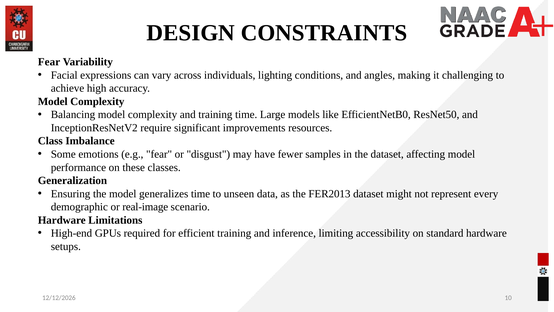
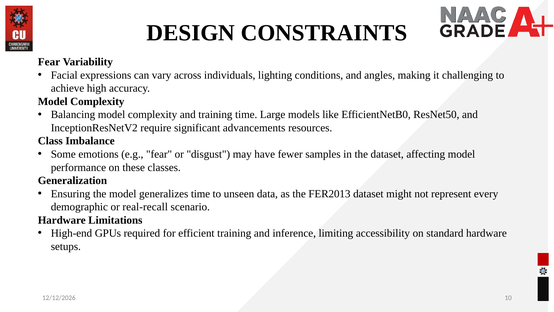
improvements: improvements -> advancements (254, 128)
real-image: real-image -> real-recall (145, 207)
